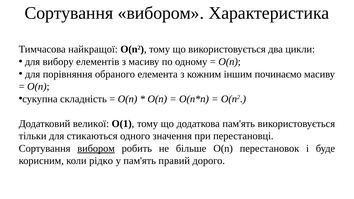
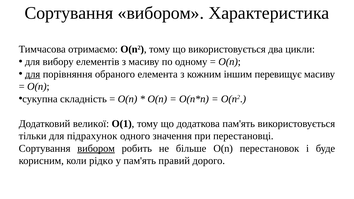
найкращої: найкращої -> отримаємо (93, 49)
для underline: none -> present (33, 74)
починаємо: починаємо -> перевищує (278, 74)
стикаються: стикаються -> підрахунок (92, 136)
